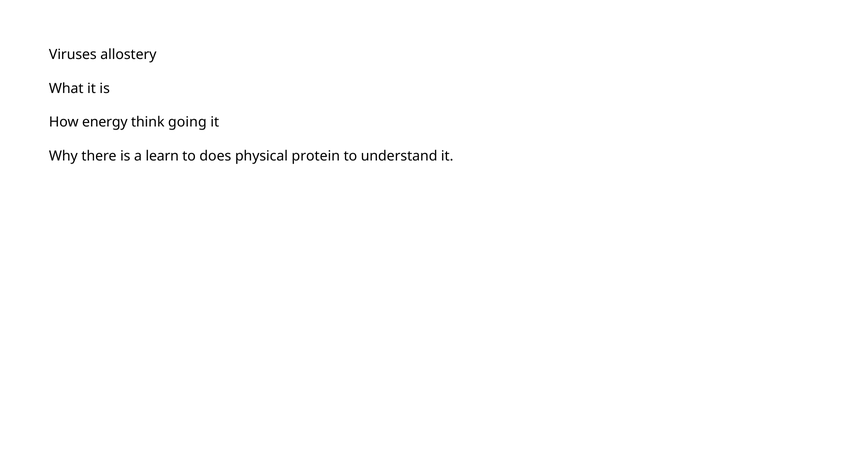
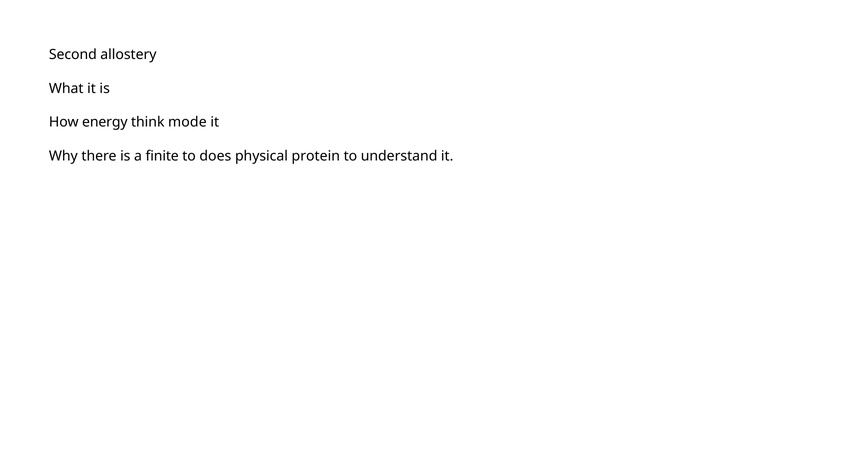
Viruses: Viruses -> Second (73, 55)
going: going -> mode (187, 122)
learn: learn -> finite (162, 156)
